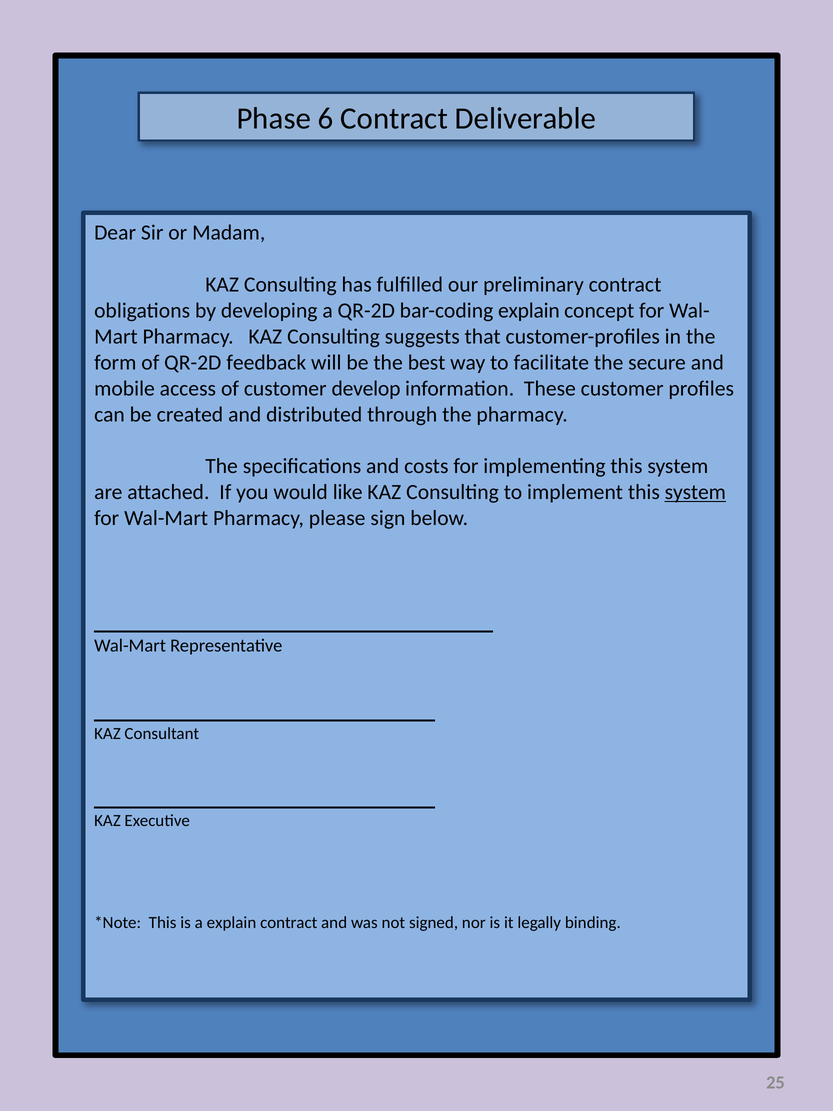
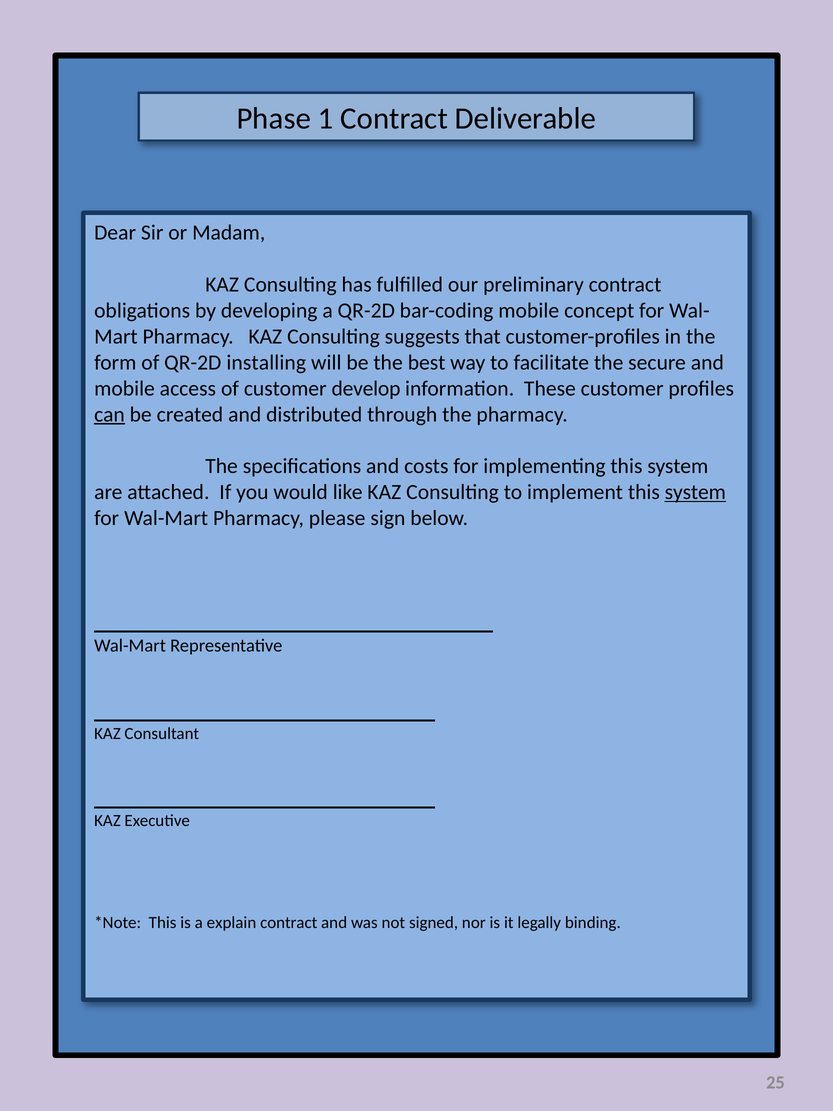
6: 6 -> 1 (326, 119)
bar-coding explain: explain -> mobile (529, 311)
feedback: feedback -> installing (266, 362)
can underline: none -> present (110, 414)
